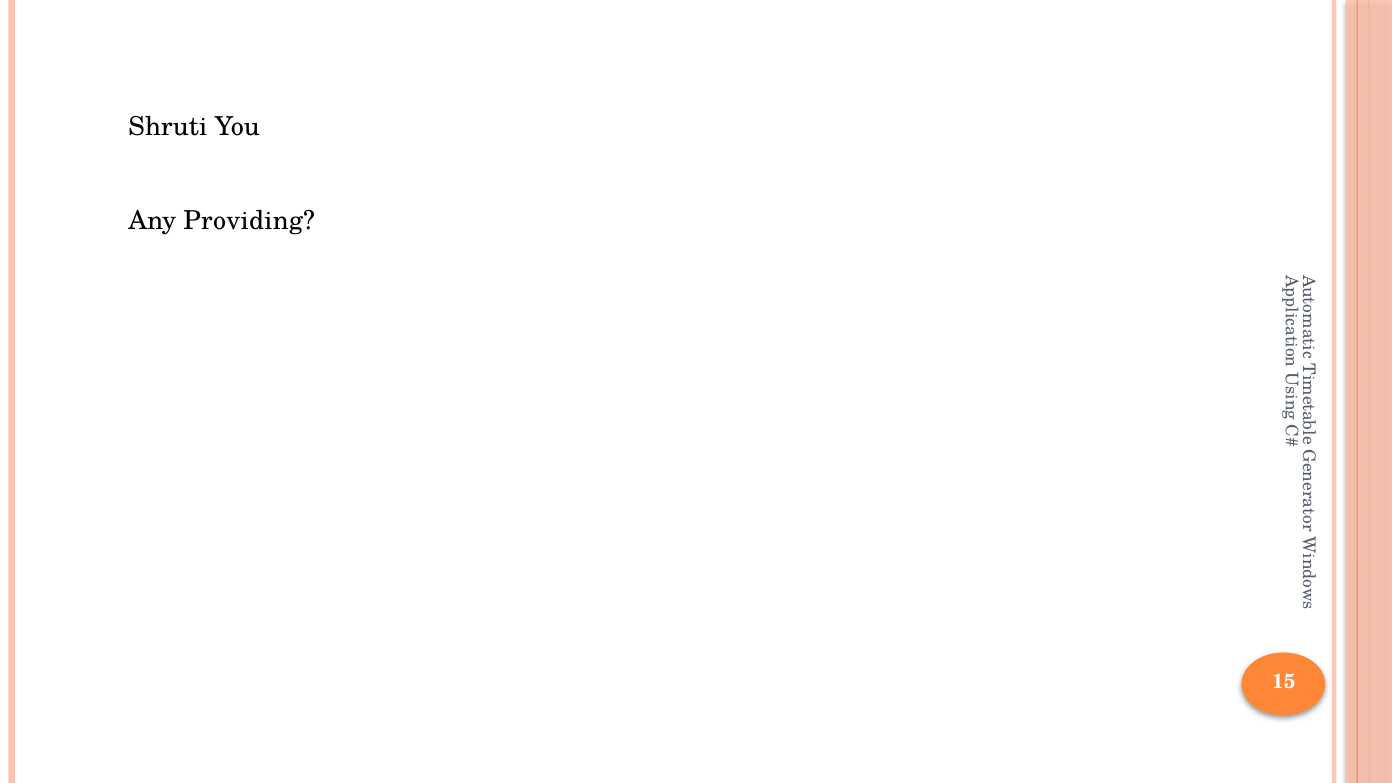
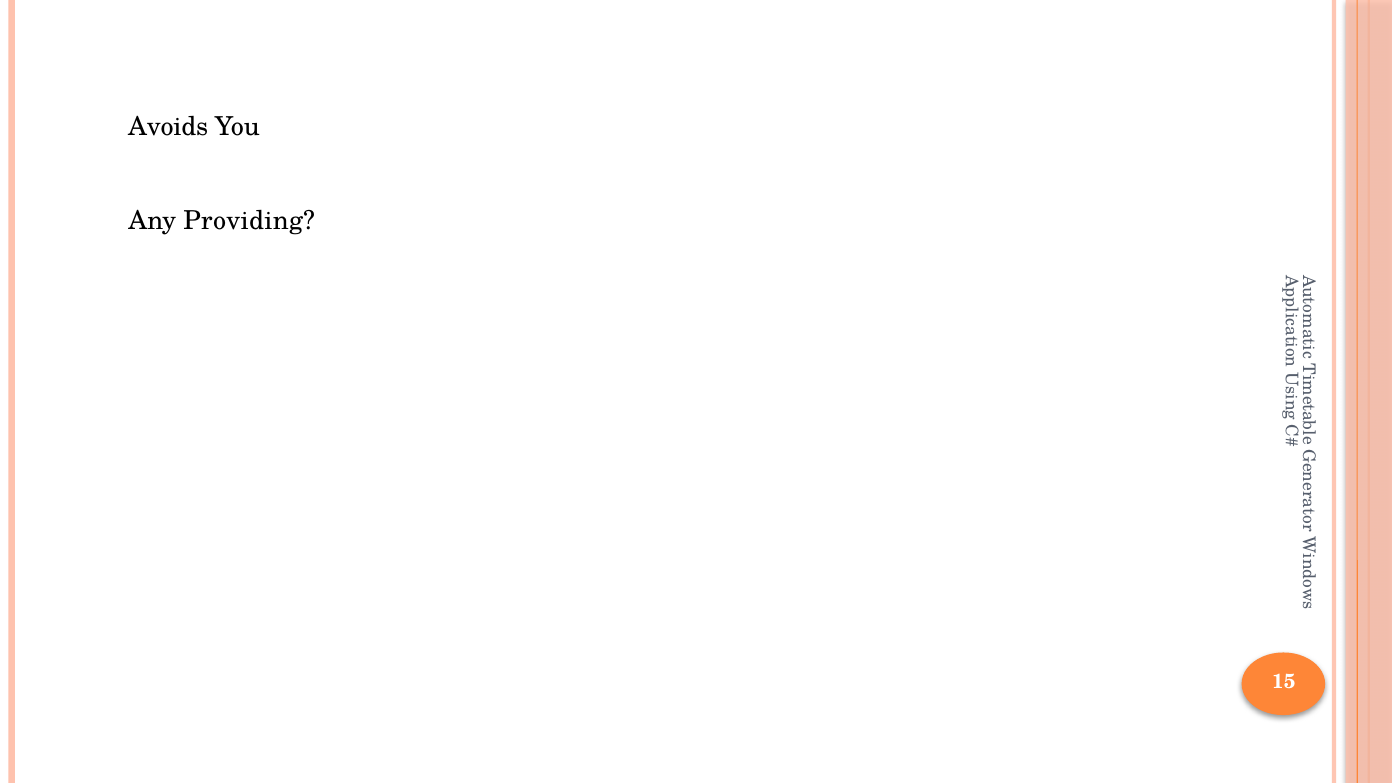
Shruti: Shruti -> Avoids (168, 127)
